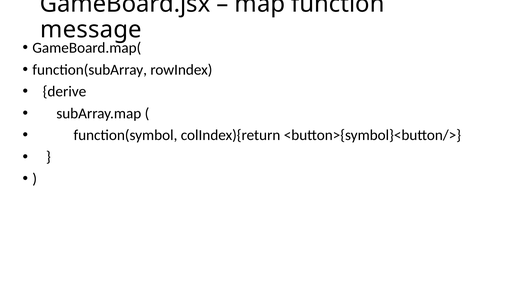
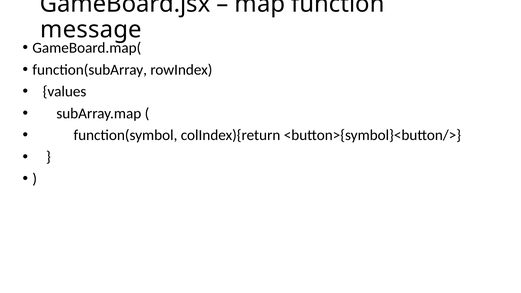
derive: derive -> values (65, 92)
